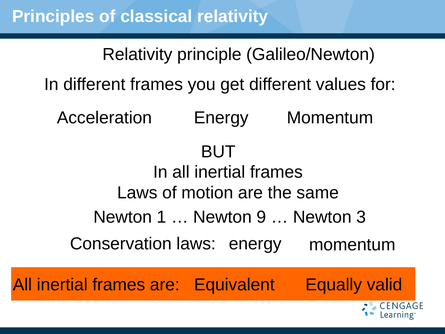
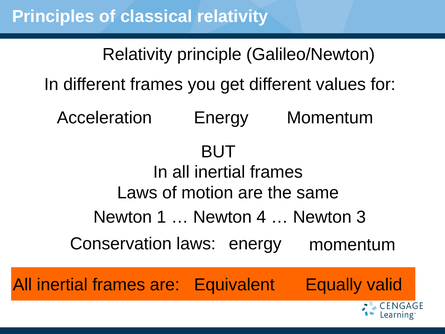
9: 9 -> 4 (261, 217)
